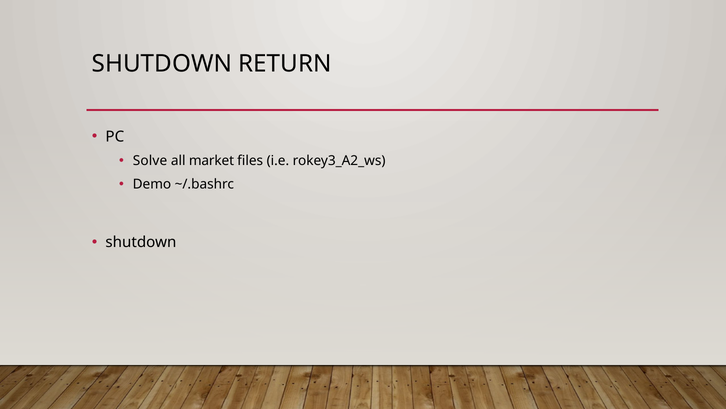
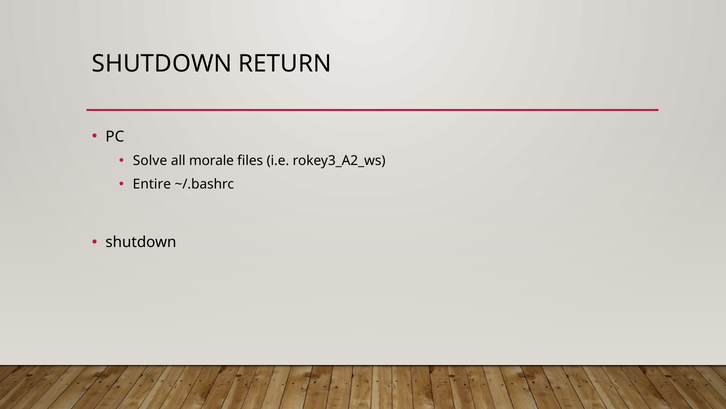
market: market -> morale (211, 161)
Demo: Demo -> Entire (152, 184)
